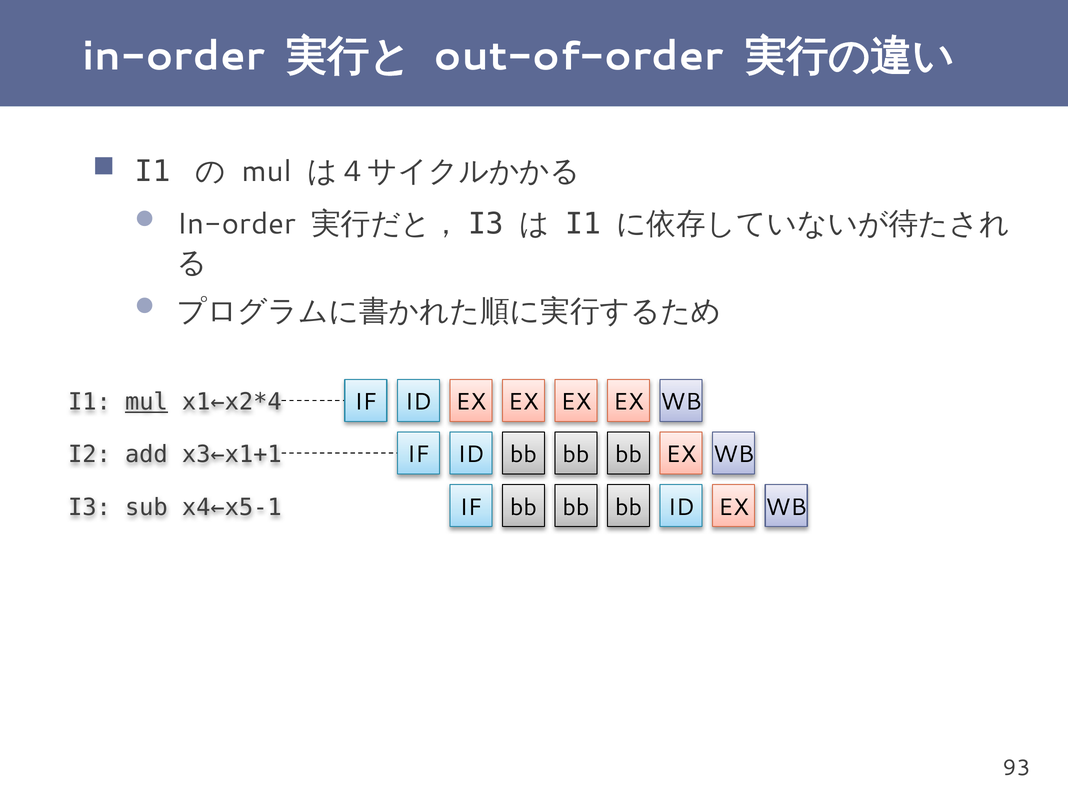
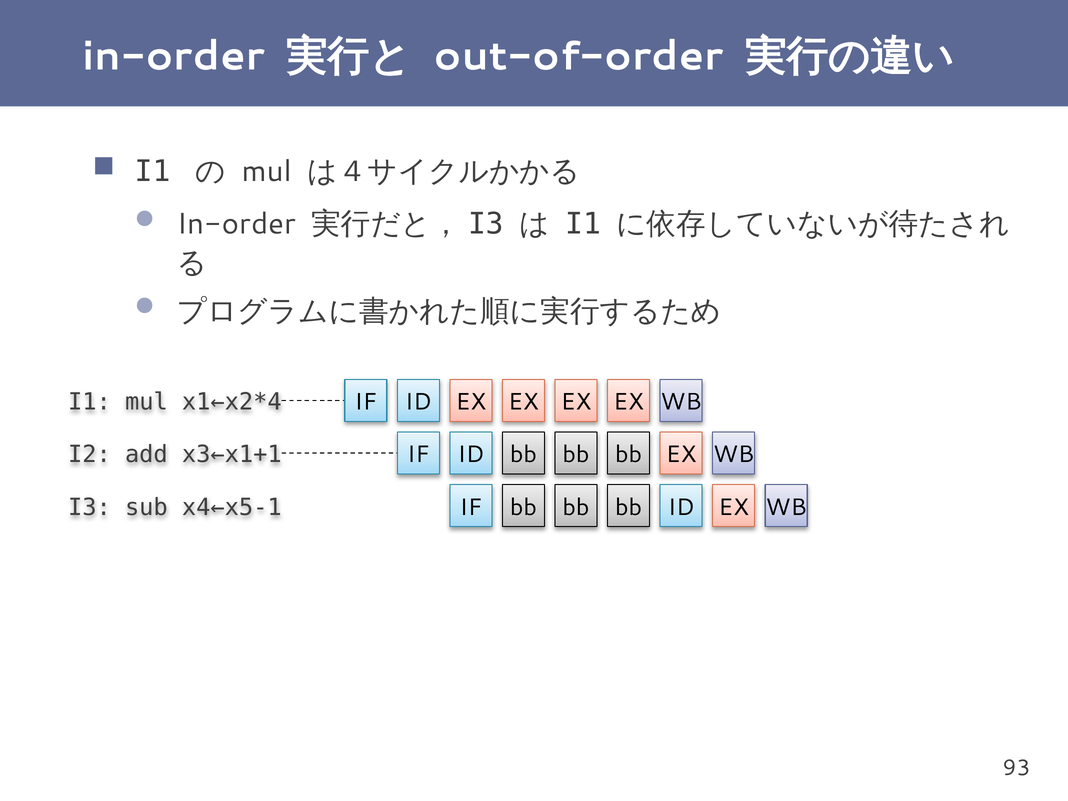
mul underline: present -> none (146, 402)
